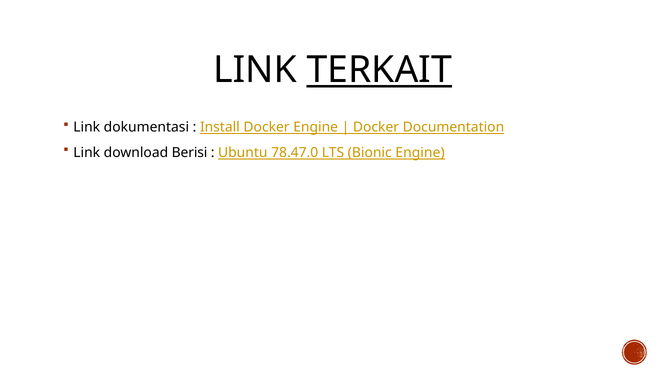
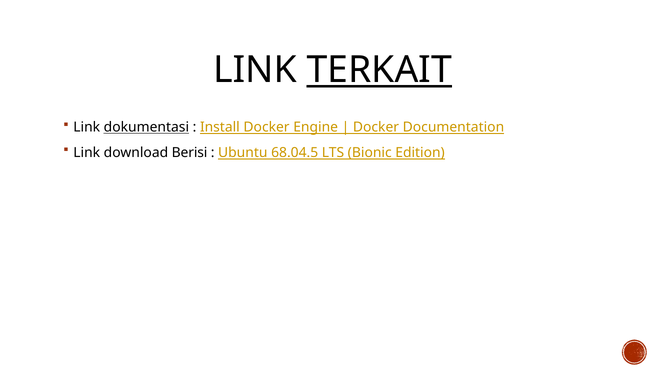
dokumentasi underline: none -> present (146, 127)
78.47.0: 78.47.0 -> 68.04.5 (295, 153)
Bionic Engine: Engine -> Edition (420, 153)
